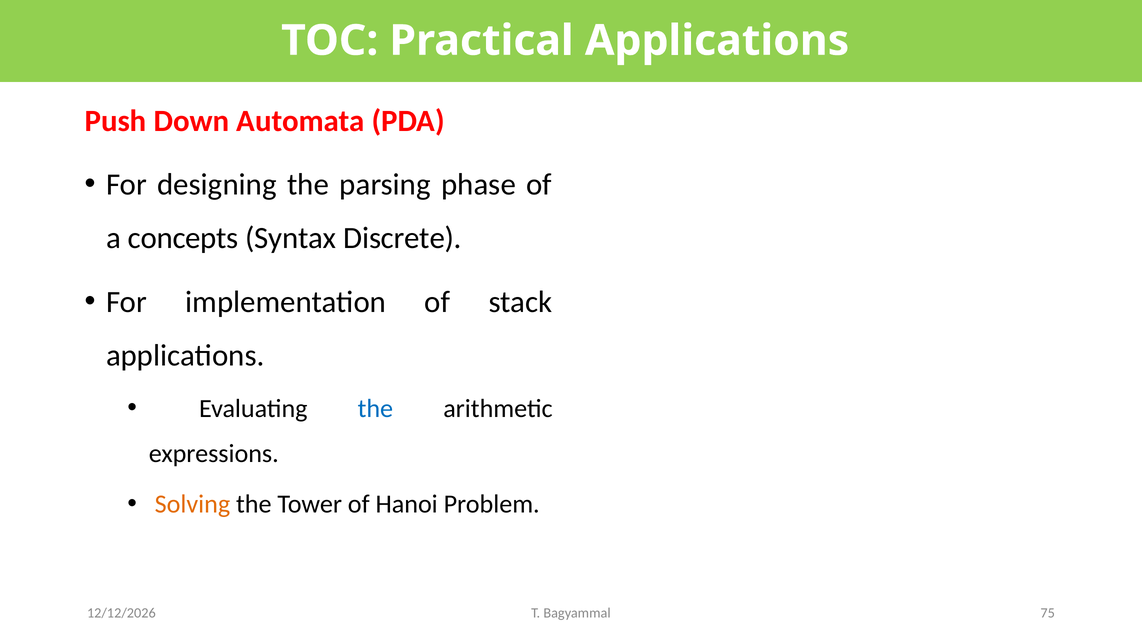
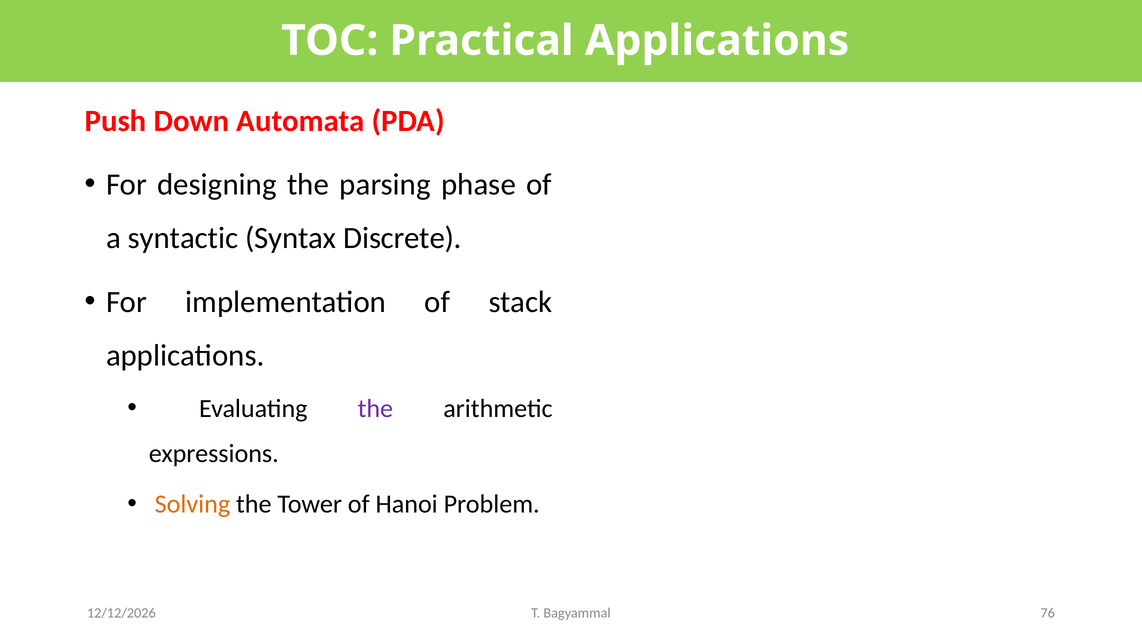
concepts: concepts -> syntactic (183, 238)
the colour: blue -> purple (375, 409)
75: 75 -> 76 (1048, 613)
